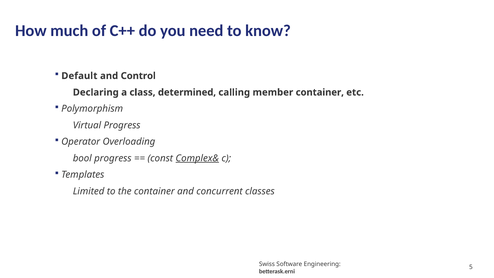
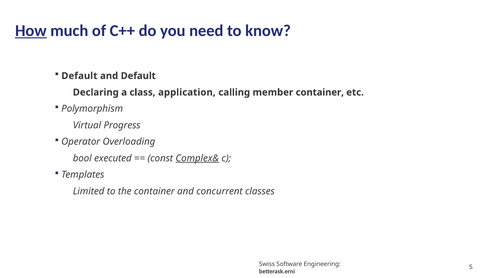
How underline: none -> present (31, 31)
and Control: Control -> Default (138, 76)
determined: determined -> application (187, 92)
bool progress: progress -> executed (113, 158)
